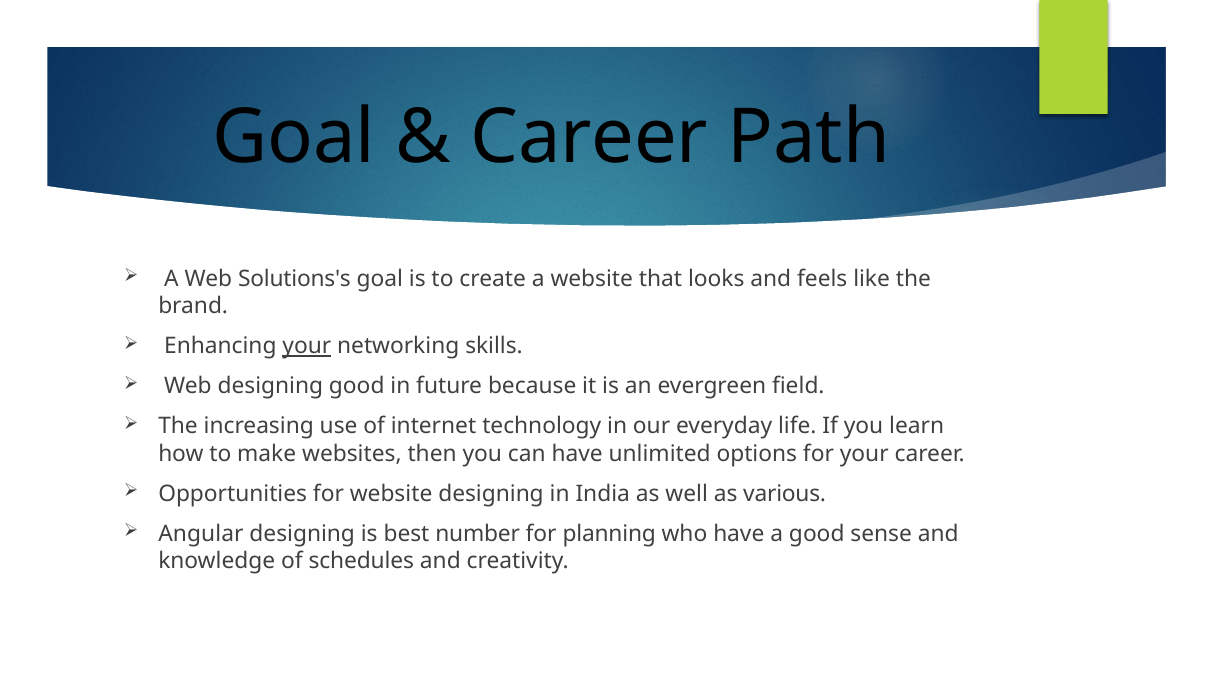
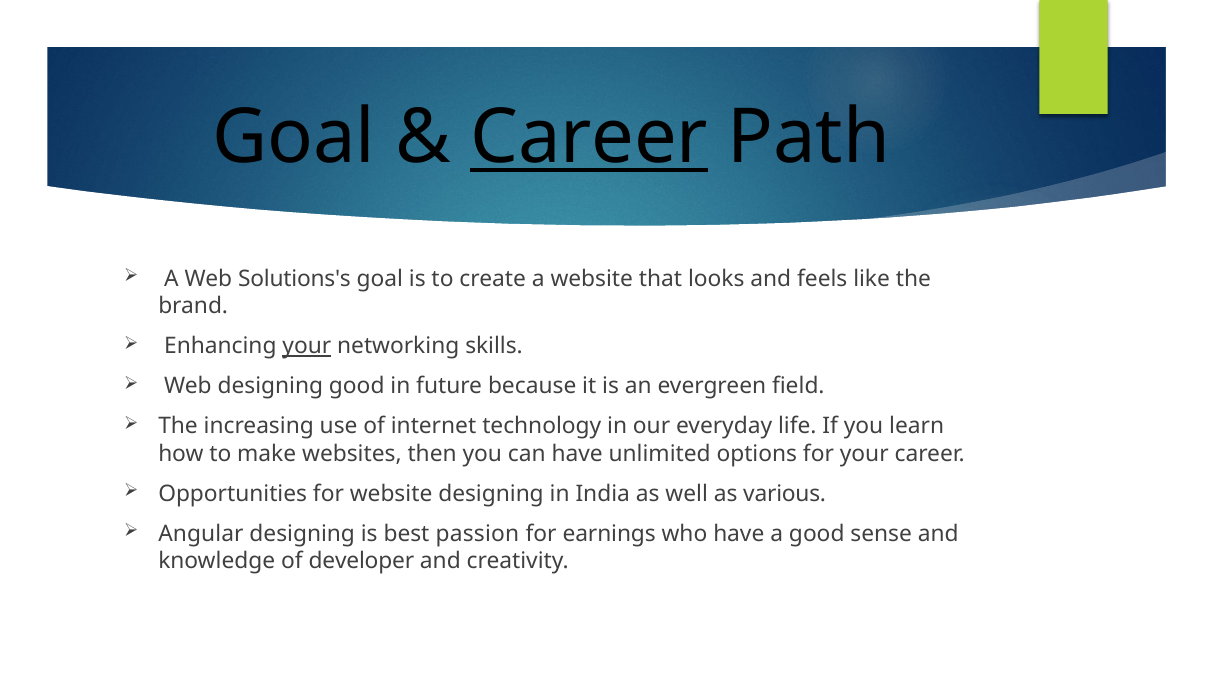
Career underline: none -> present (589, 137)
number: number -> passion (477, 534)
planning: planning -> earnings (609, 534)
schedules: schedules -> developer (361, 561)
